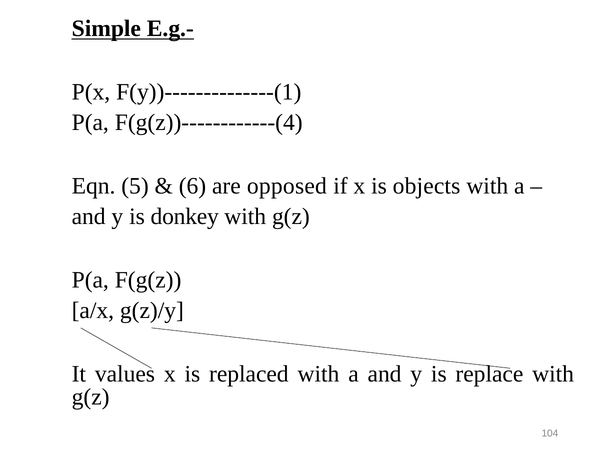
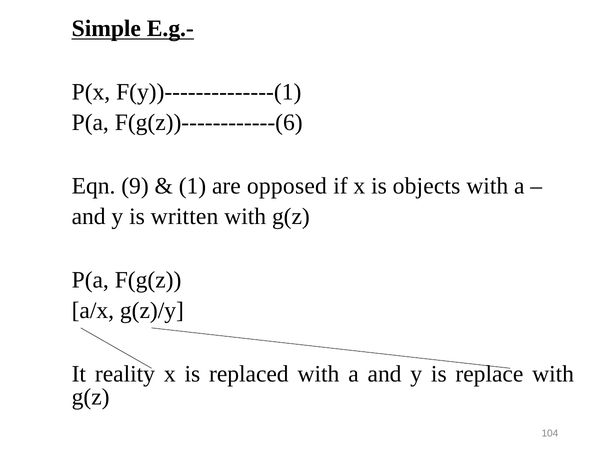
F(g(z))------------(4: F(g(z))------------(4 -> F(g(z))------------(6 (209, 123)
5: 5 -> 9 (135, 186)
6: 6 -> 1 (192, 186)
donkey: donkey -> written (185, 217)
values: values -> reality (125, 374)
